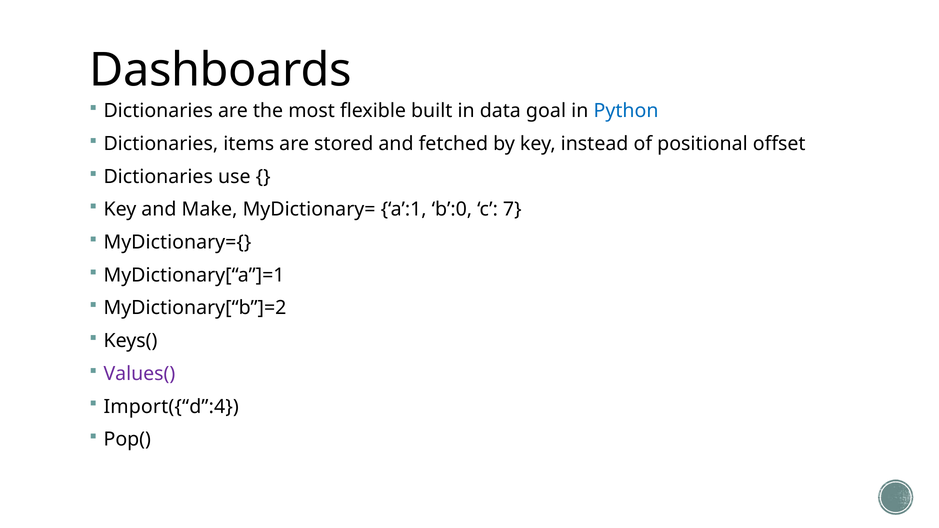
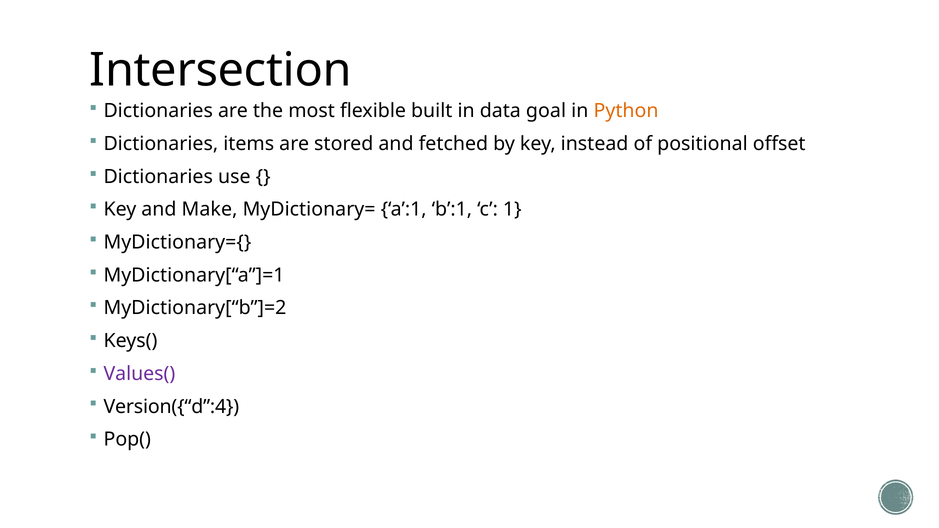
Dashboards: Dashboards -> Intersection (221, 70)
Python colour: blue -> orange (626, 111)
b’:0: b’:0 -> b’:1 (452, 210)
7: 7 -> 1 (512, 210)
Import({“d”:4: Import({“d”:4 -> Version({“d”:4 (171, 407)
